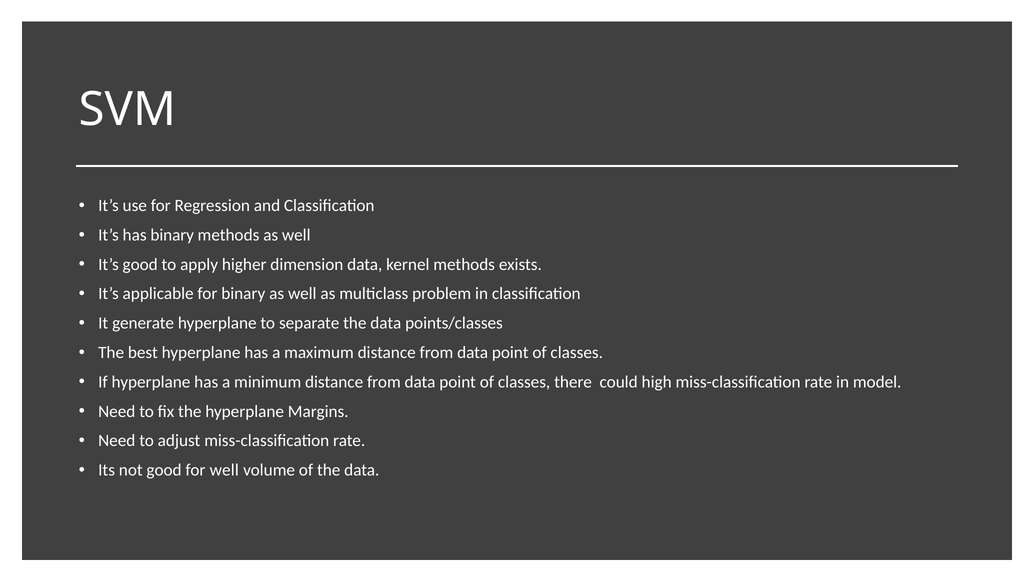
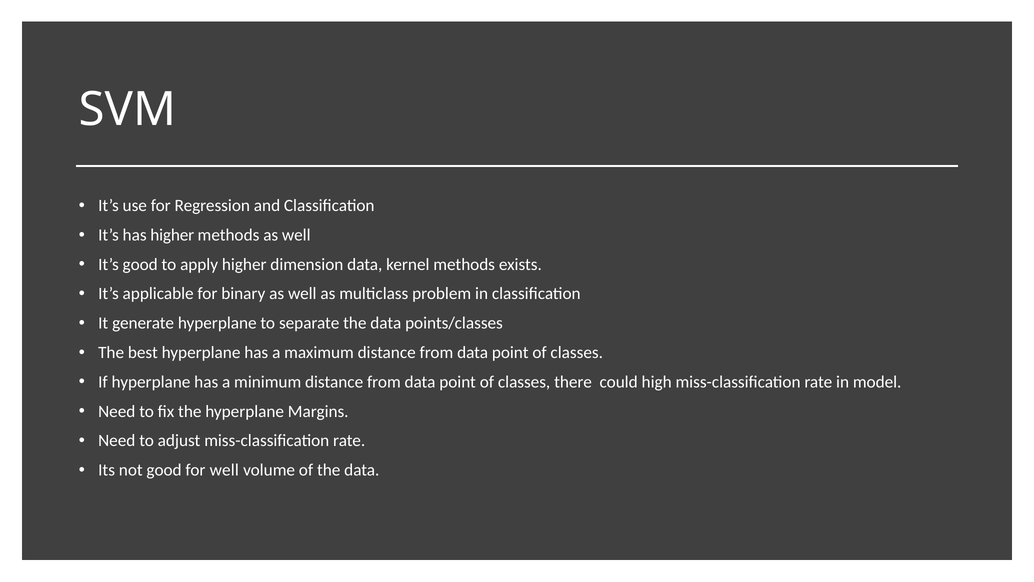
has binary: binary -> higher (172, 235)
